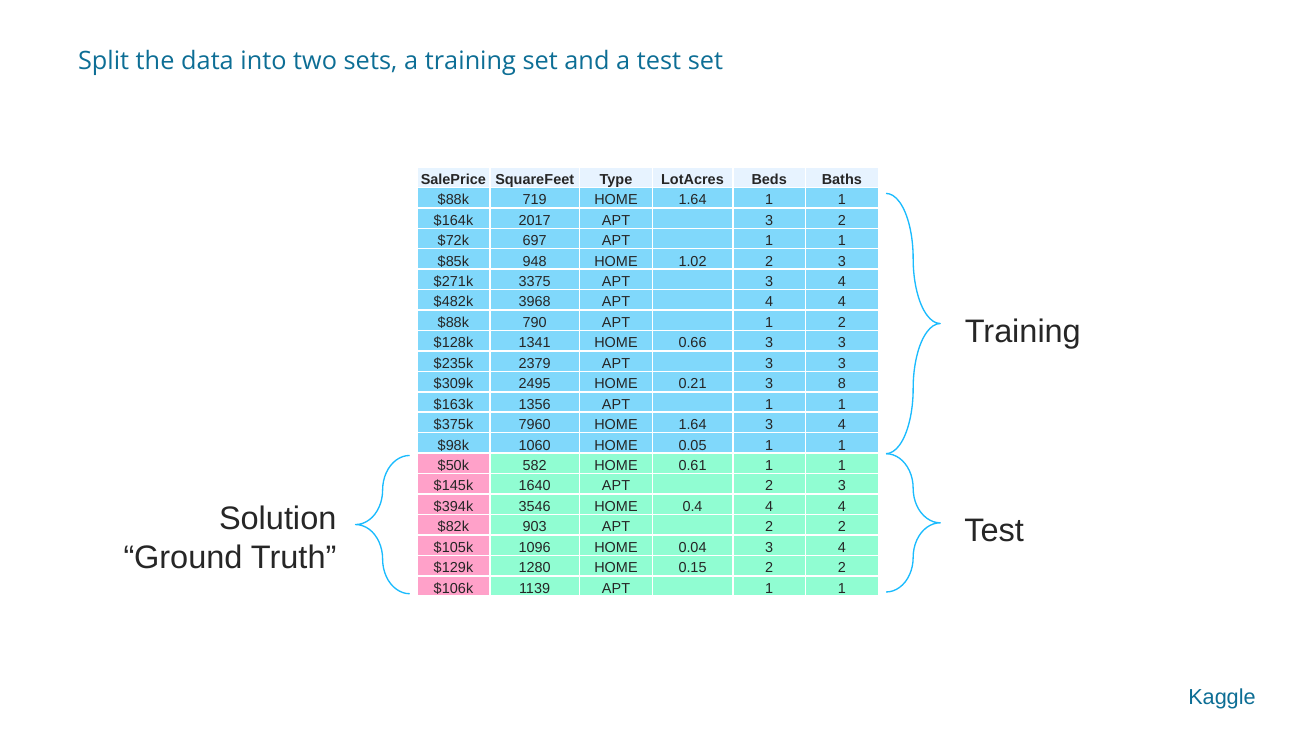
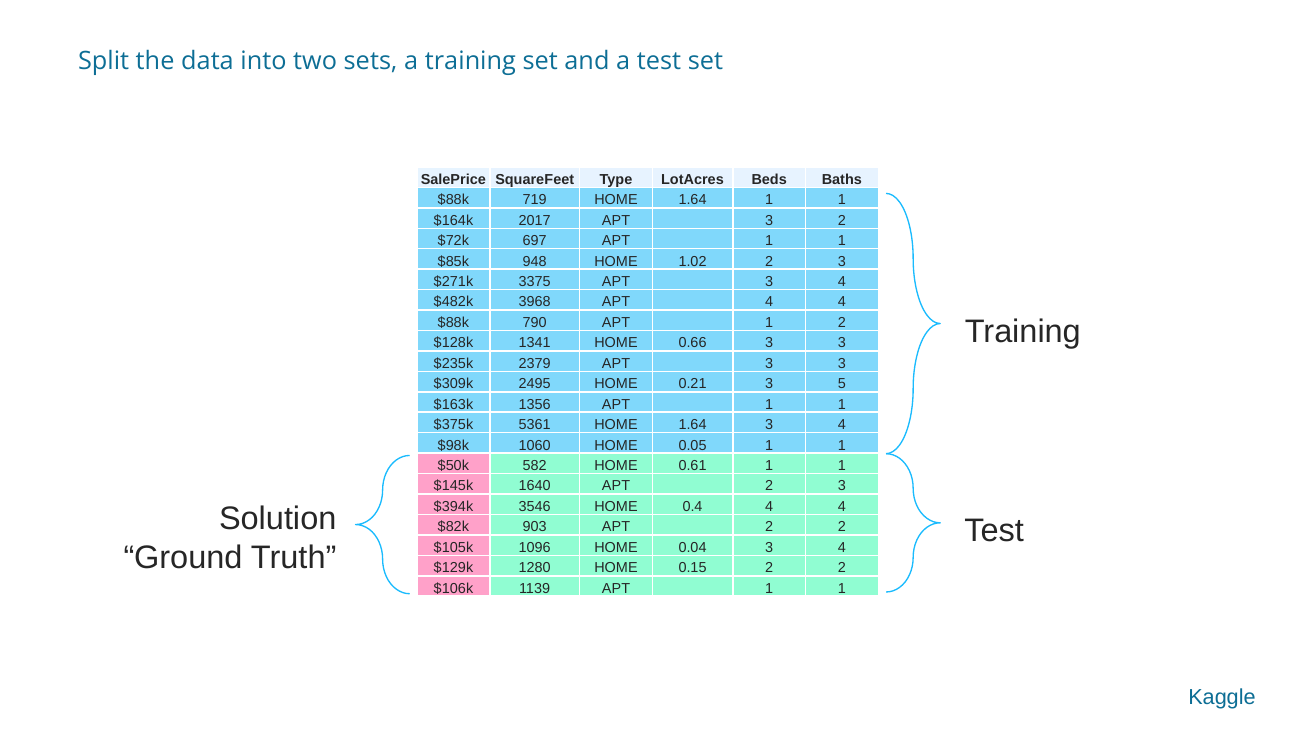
8: 8 -> 5 (842, 384)
7960: 7960 -> 5361 (535, 425)
